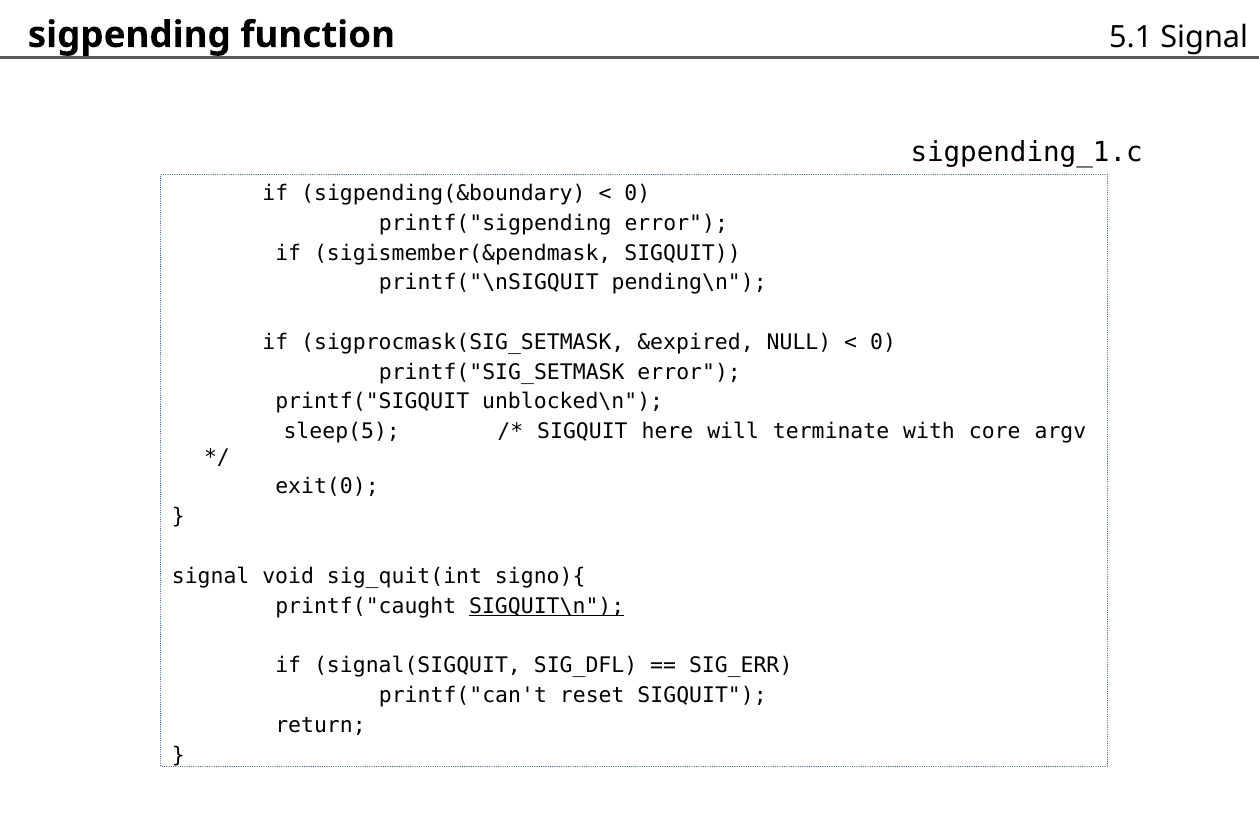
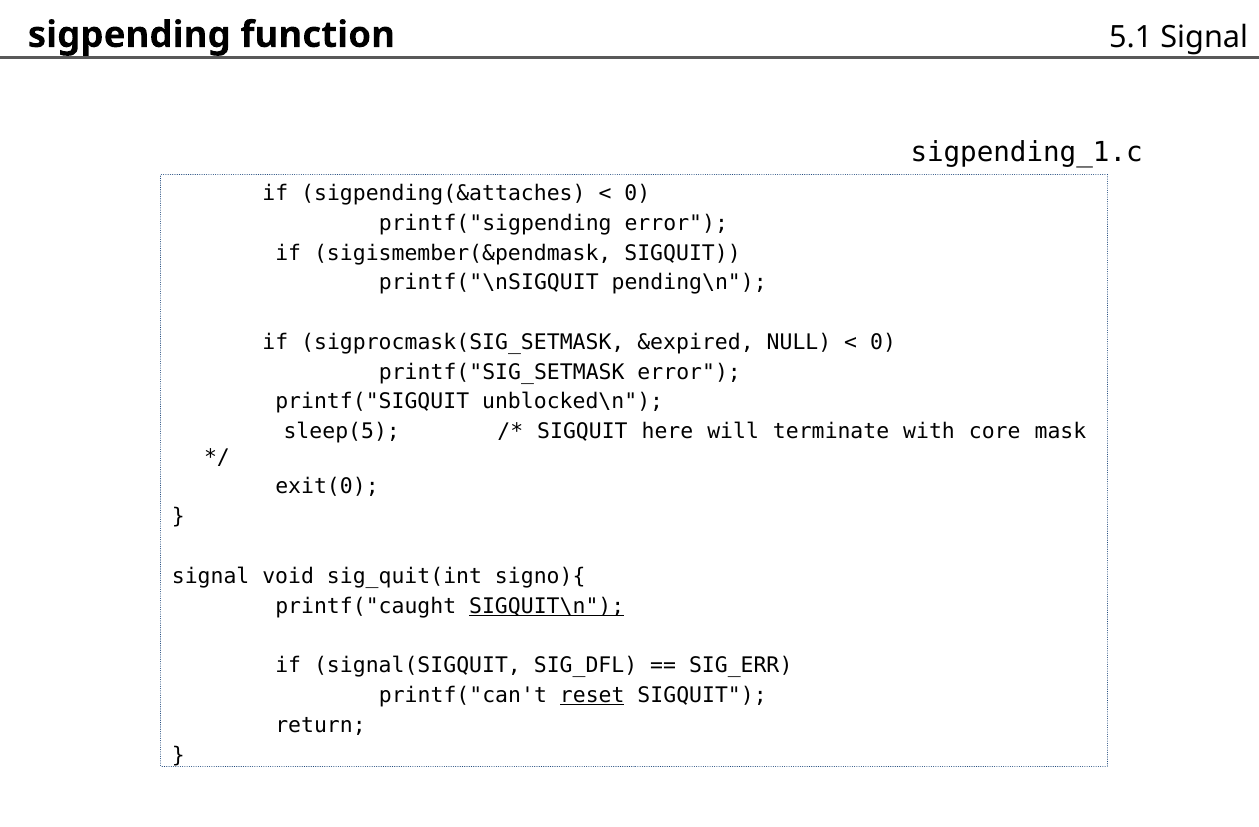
sigpending(&boundary: sigpending(&boundary -> sigpending(&attaches (443, 193)
argv: argv -> mask (1060, 432)
reset underline: none -> present (592, 695)
